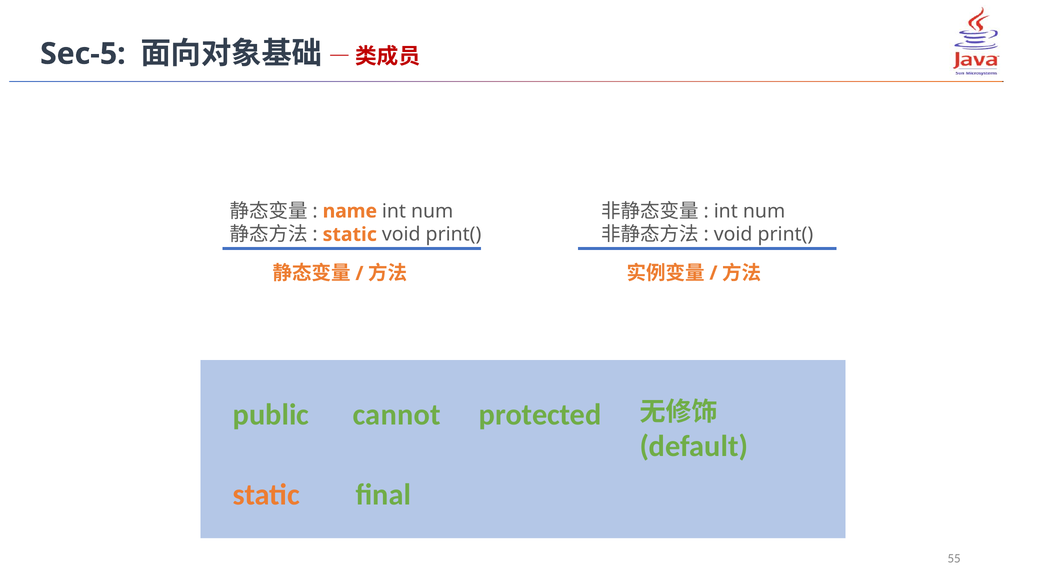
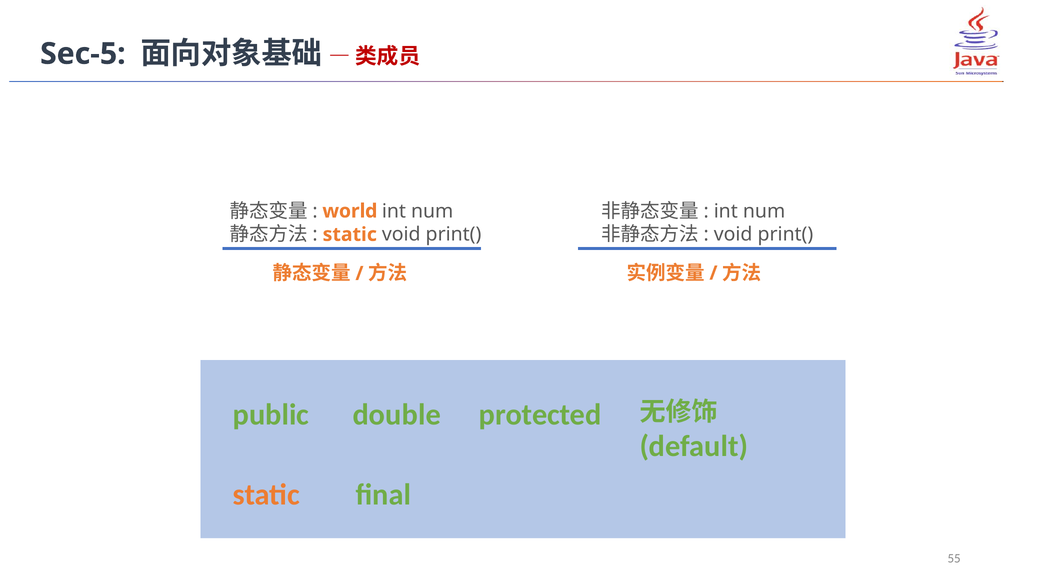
name: name -> world (350, 211)
cannot: cannot -> double (397, 415)
